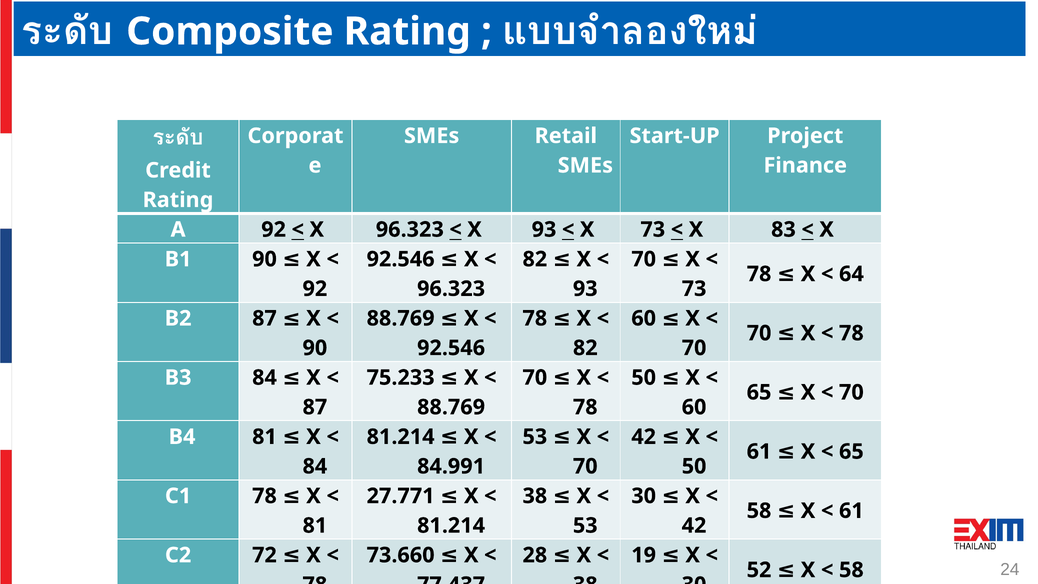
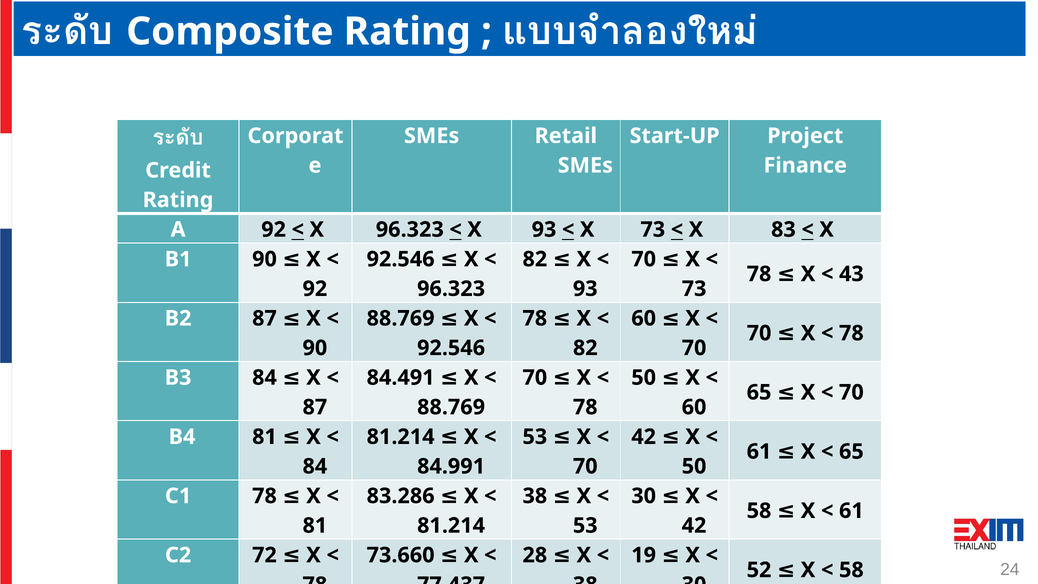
64: 64 -> 43 (851, 274)
75.233: 75.233 -> 84.491 (401, 378)
27.771: 27.771 -> 83.286 (401, 496)
